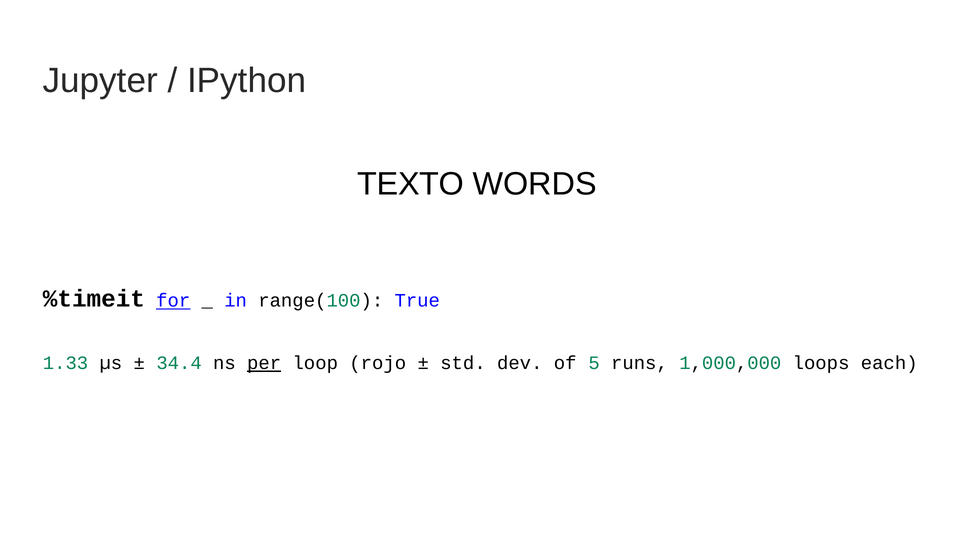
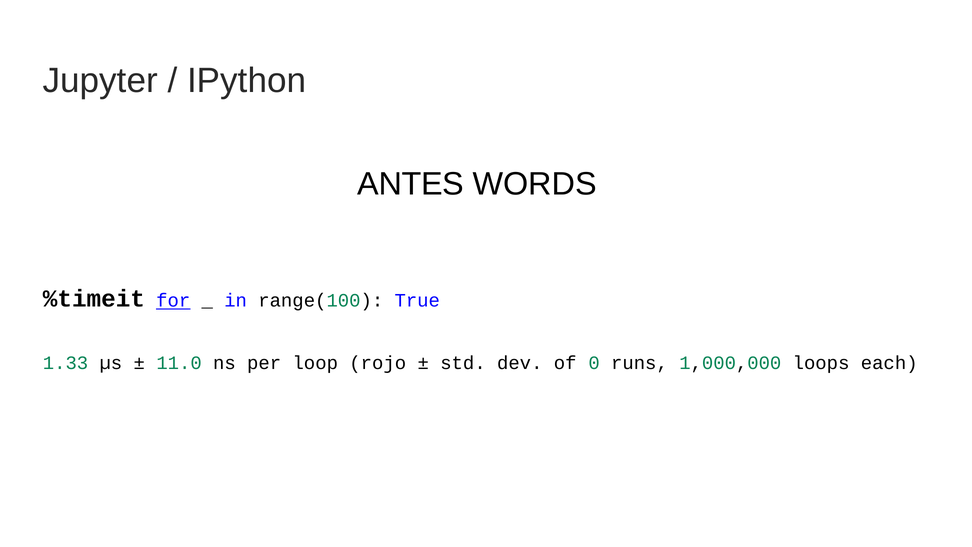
TEXTO: TEXTO -> ANTES (411, 184)
34.4: 34.4 -> 11.0 (179, 363)
per underline: present -> none (264, 363)
5: 5 -> 0 (594, 363)
